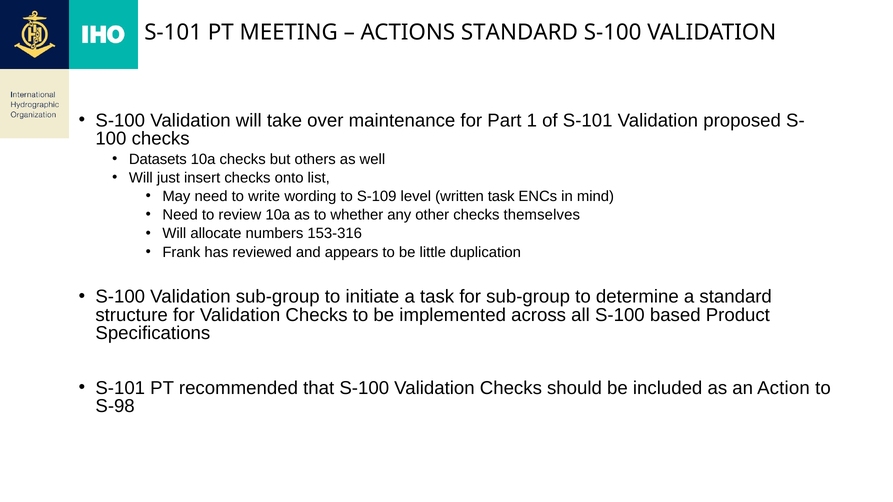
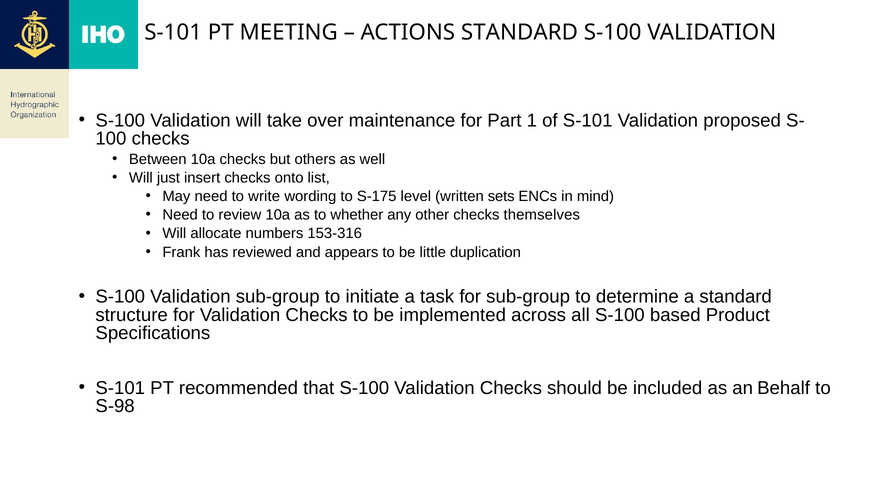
Datasets: Datasets -> Between (158, 159)
S-109: S-109 -> S-175 (377, 196)
written task: task -> sets (501, 196)
Action: Action -> Behalf (784, 388)
